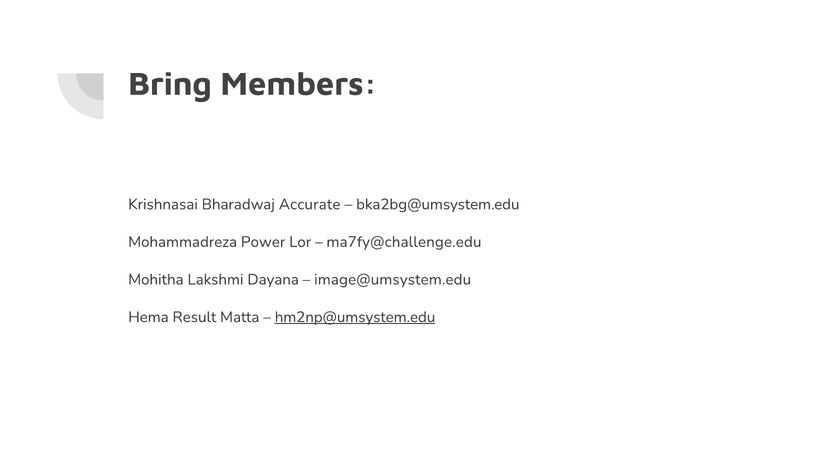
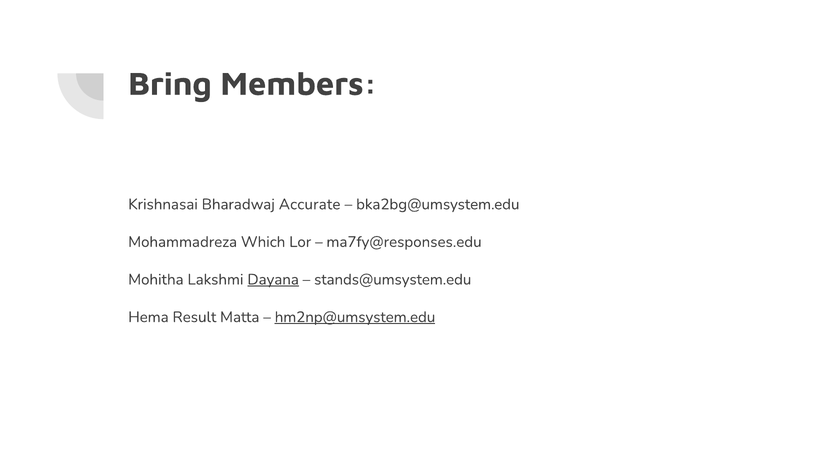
Power: Power -> Which (263, 242)
ma7fy@challenge.edu: ma7fy@challenge.edu -> ma7fy@responses.edu (404, 242)
Dayana underline: none -> present (273, 280)
image@umsystem.edu: image@umsystem.edu -> stands@umsystem.edu (393, 280)
